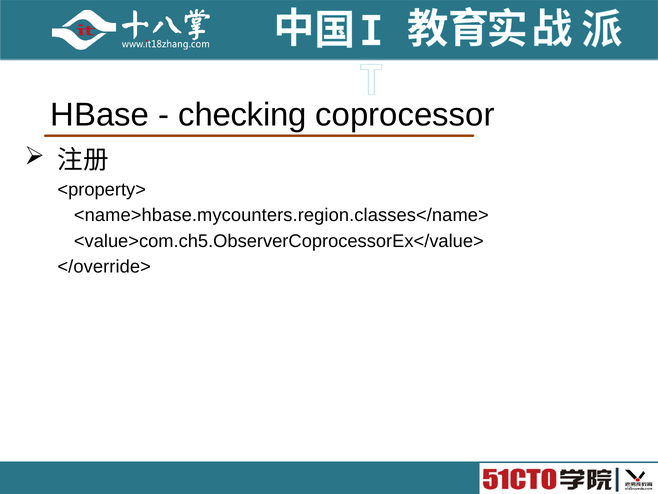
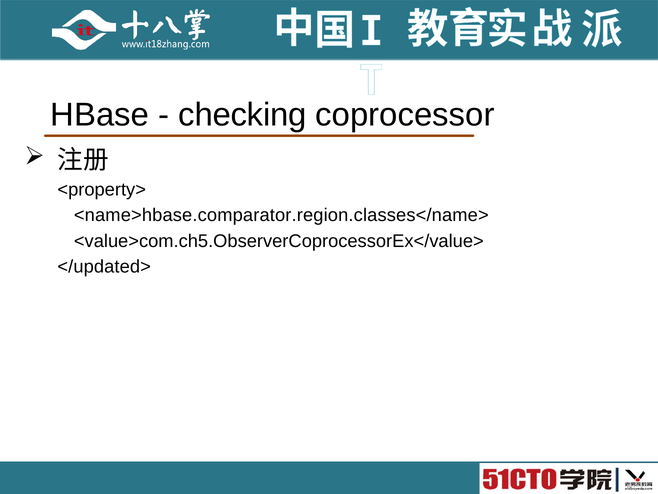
<name>hbase.mycounters.region.classes</name>: <name>hbase.mycounters.region.classes</name> -> <name>hbase.comparator.region.classes</name> (281, 215)
</override>: </override> -> </updated> (104, 266)
